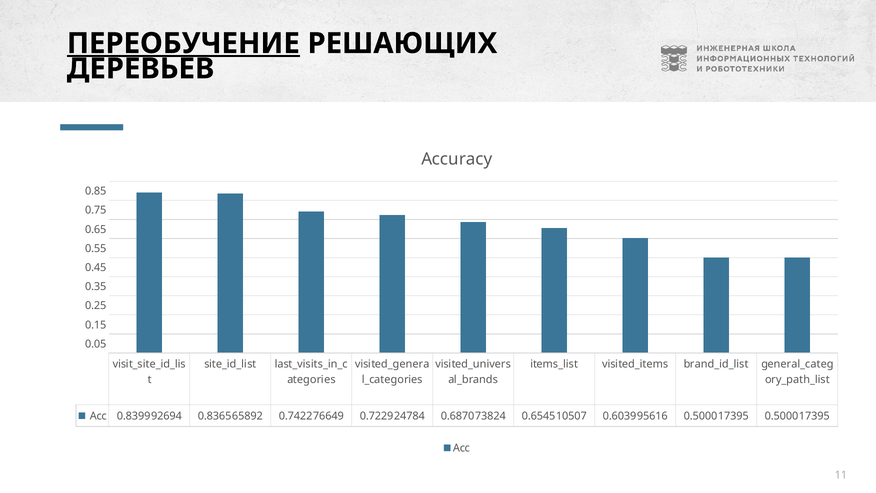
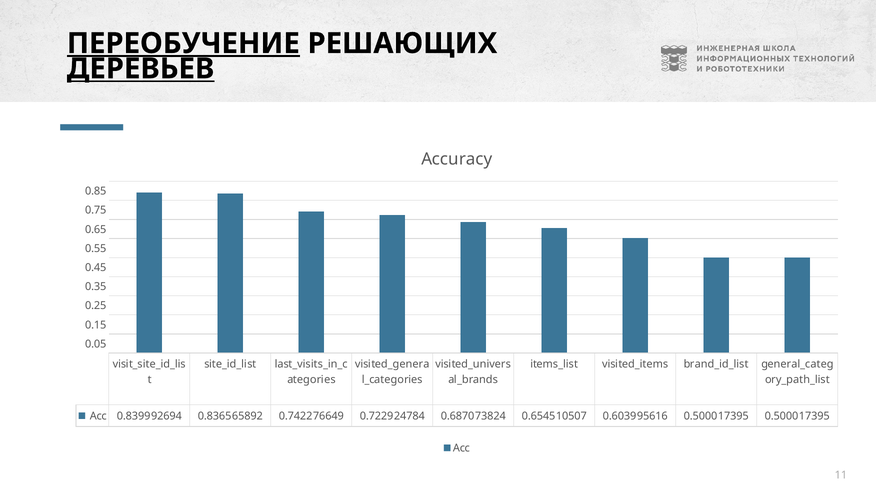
ДЕРЕВЬЕВ underline: none -> present (141, 69)
